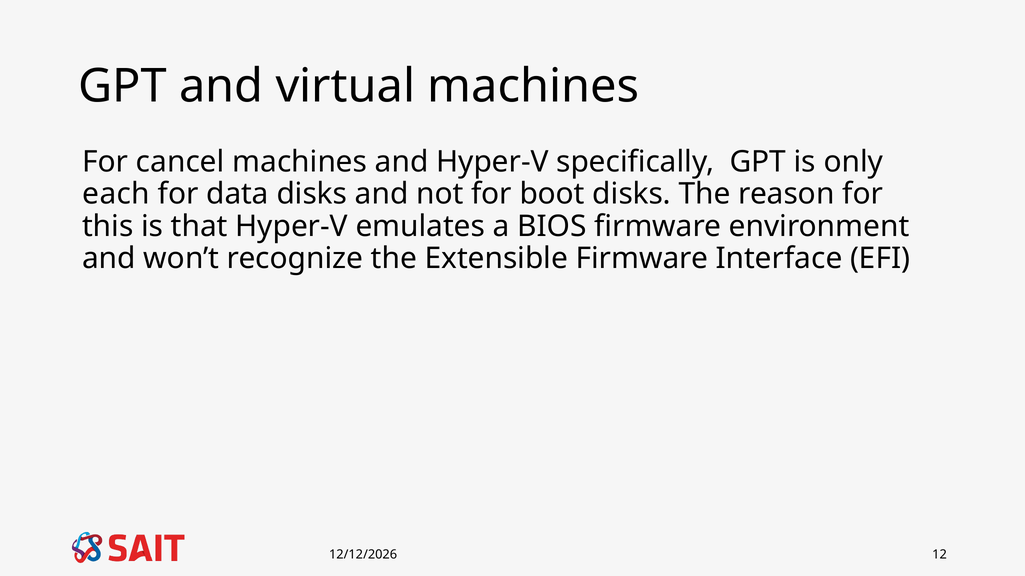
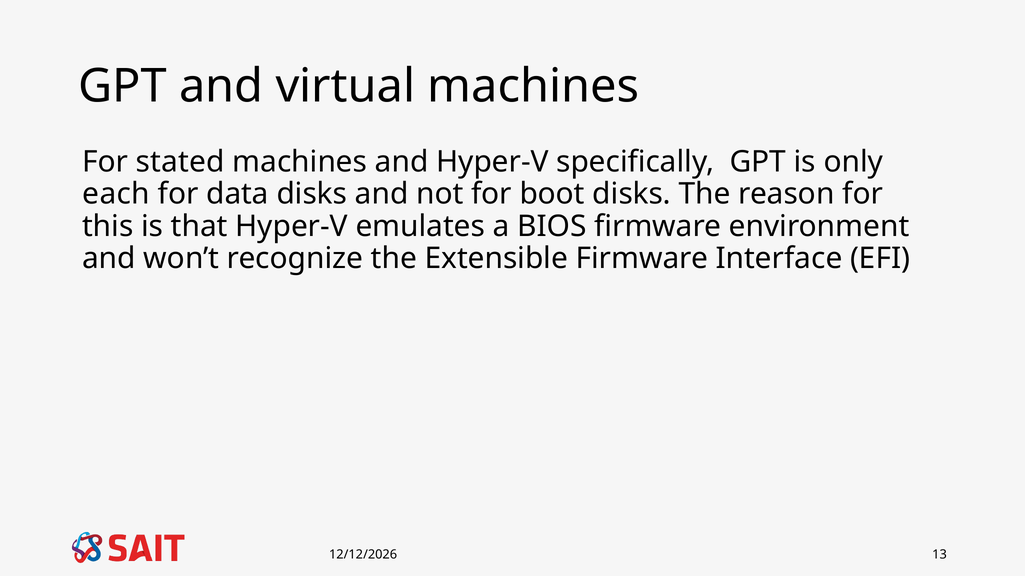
cancel: cancel -> stated (180, 162)
12: 12 -> 13 (940, 555)
